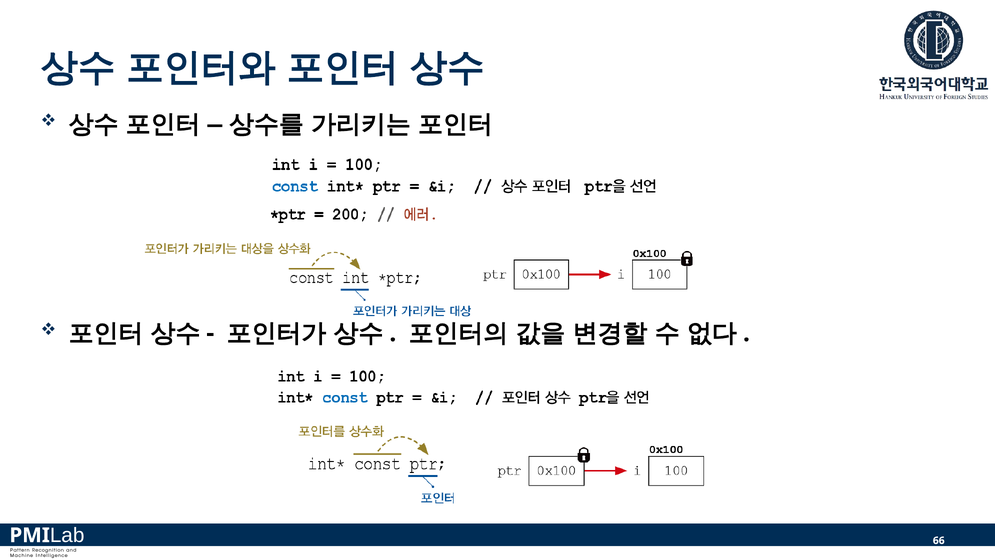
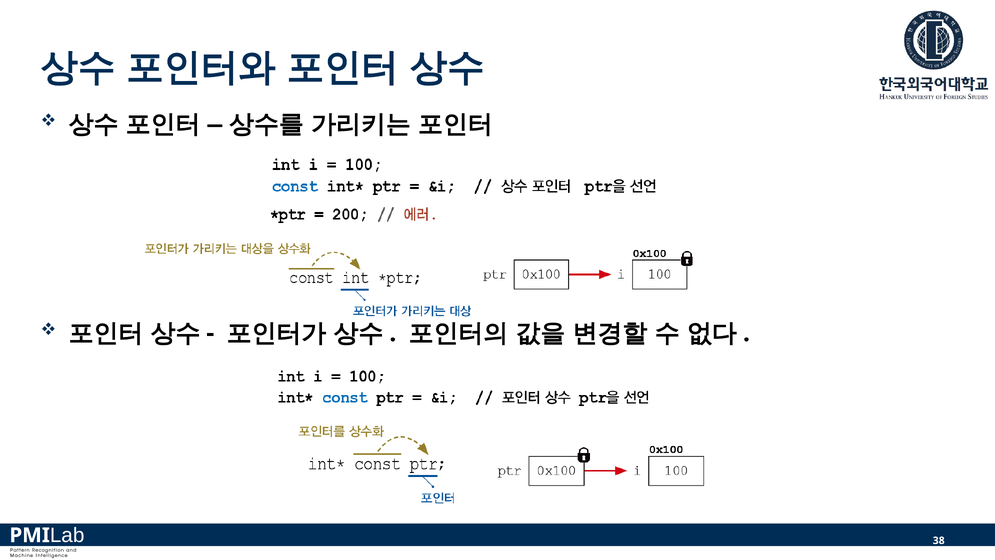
66: 66 -> 38 (939, 540)
